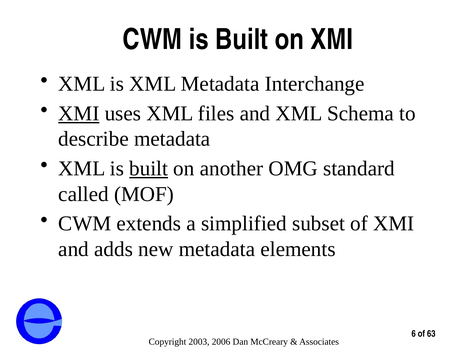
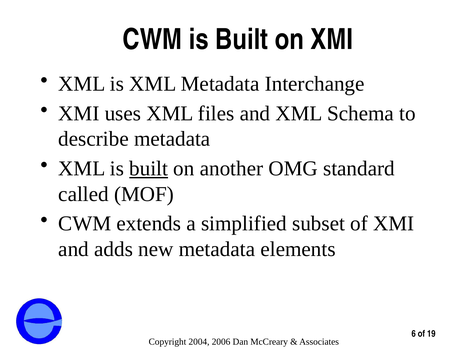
XMI underline: present -> none (79, 114)
63: 63 -> 19 (431, 334)
2003: 2003 -> 2004 (199, 342)
